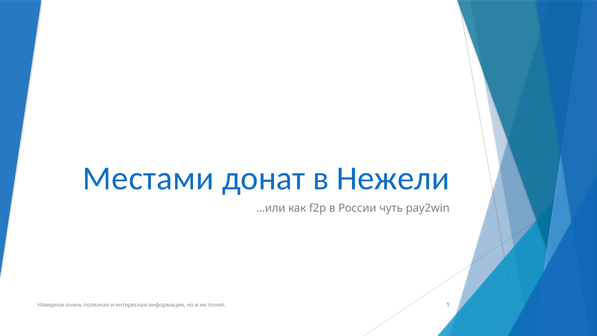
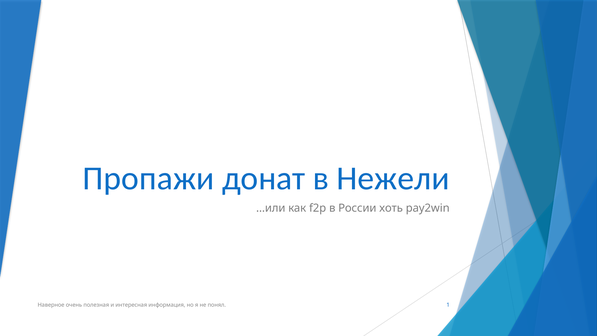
Местами: Местами -> Пропажи (148, 178)
чуть: чуть -> хоть (391, 208)
